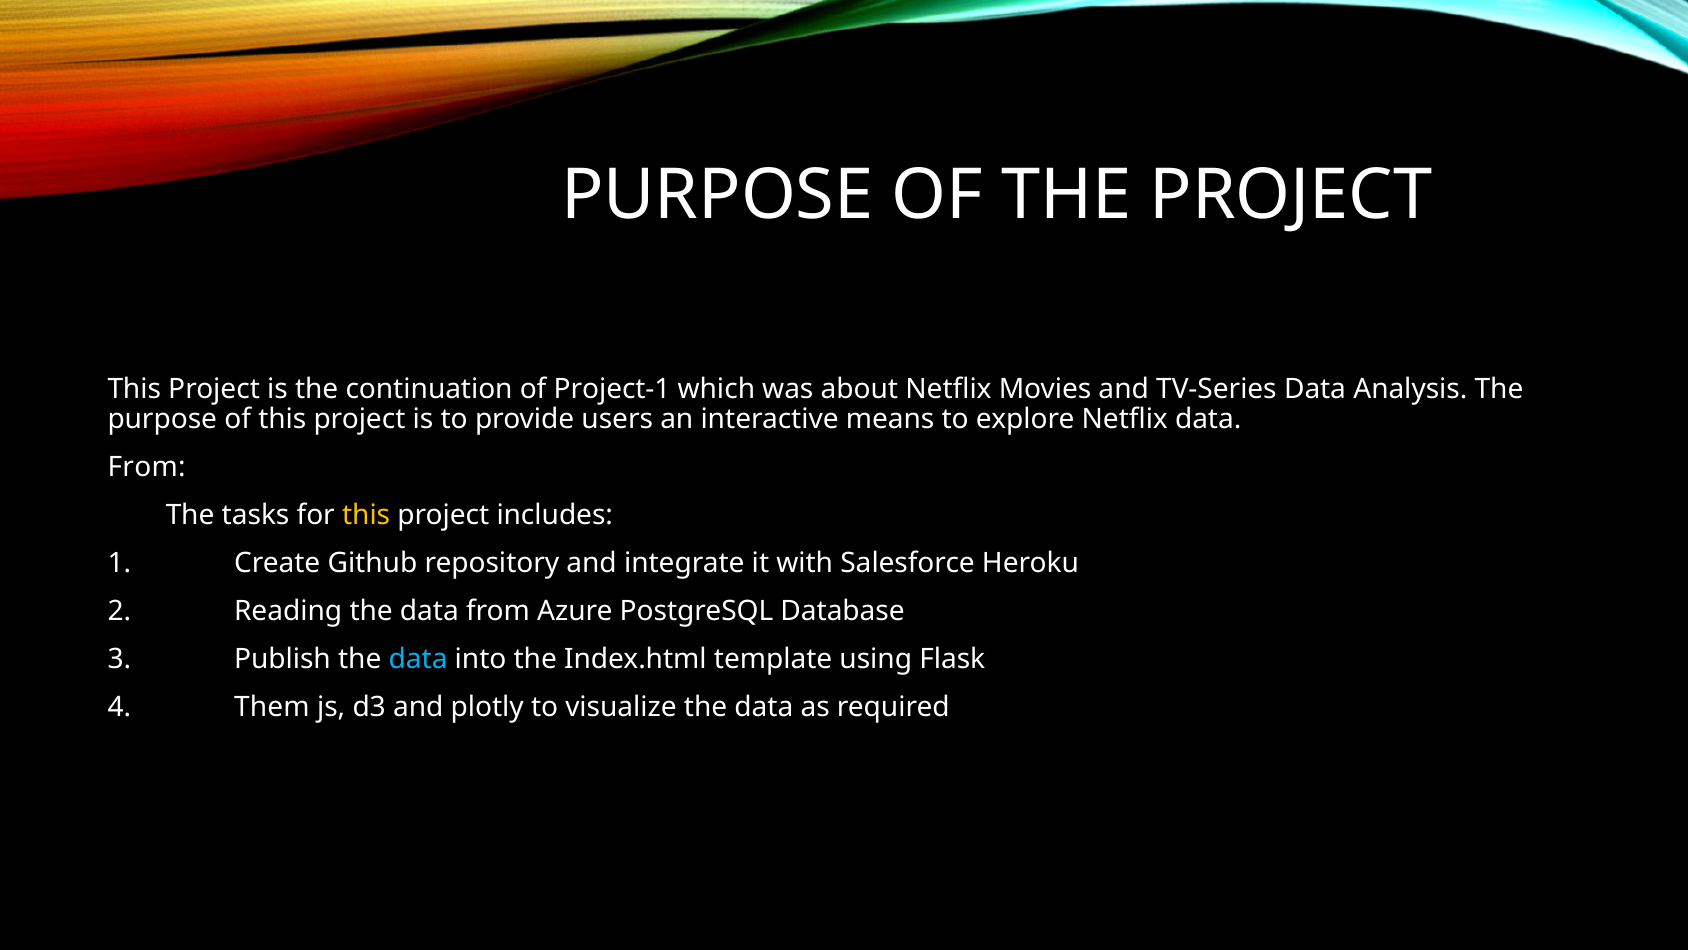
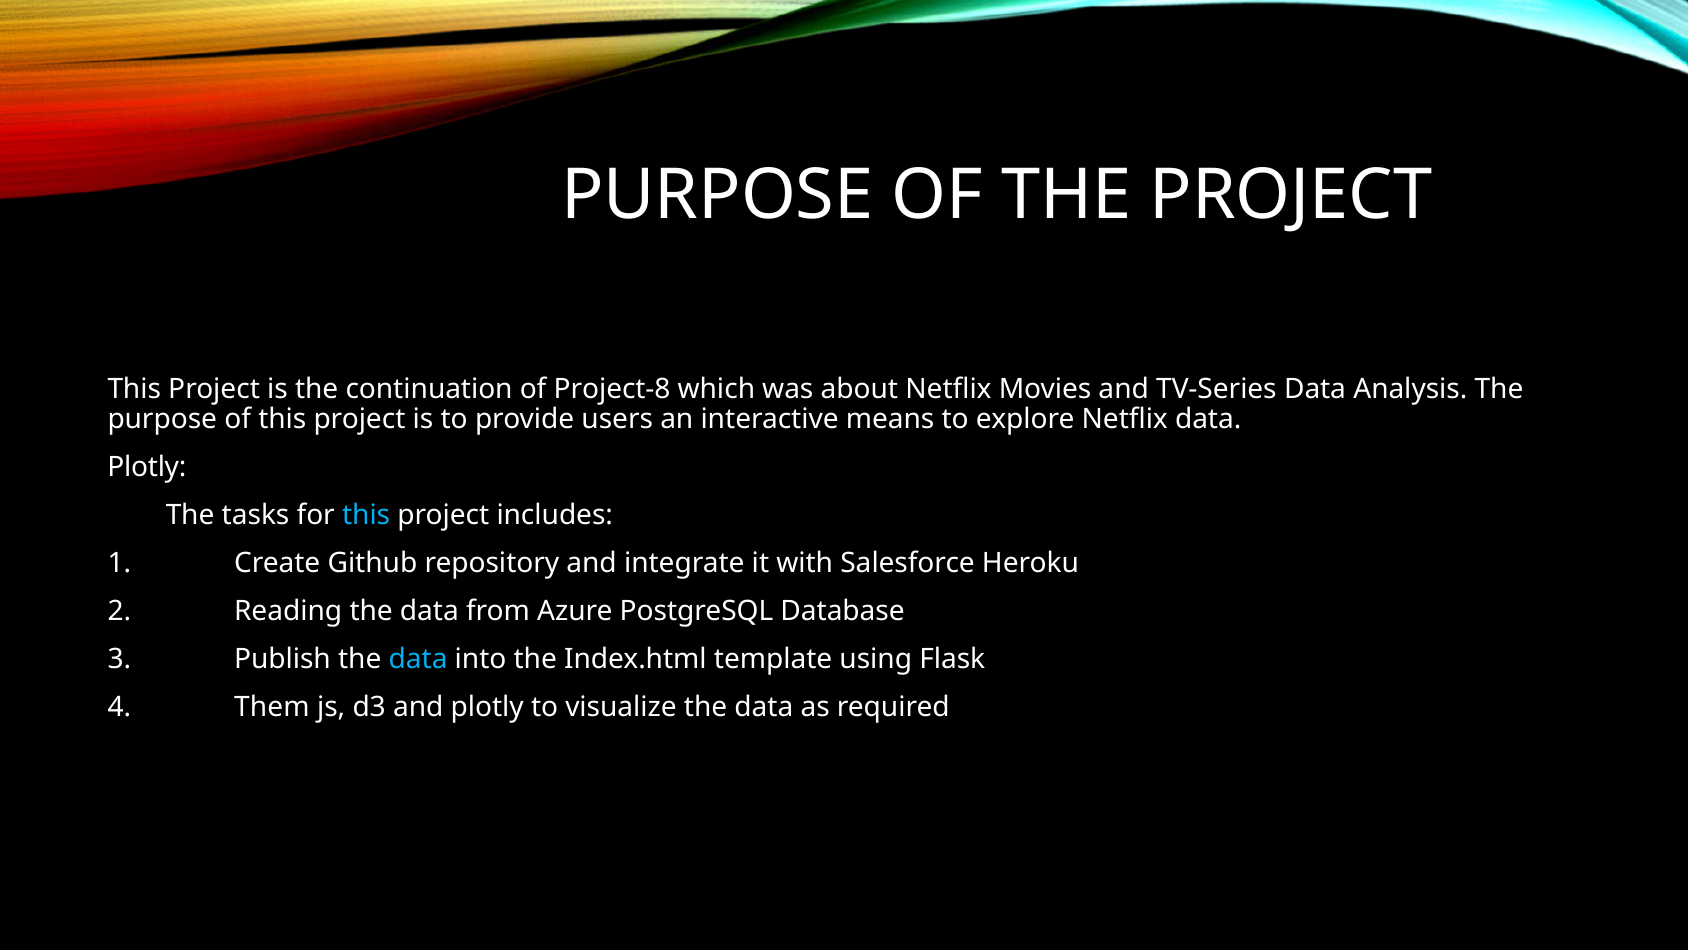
Project-1: Project-1 -> Project-8 (612, 389)
From: From -> Plotly (147, 467)
this colour: yellow -> light blue (366, 515)
